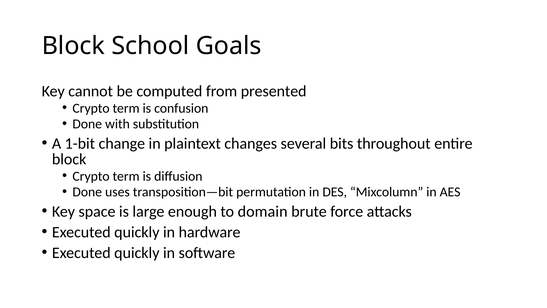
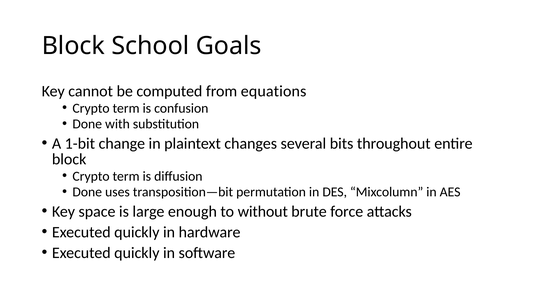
presented: presented -> equations (274, 91)
domain: domain -> without (263, 211)
